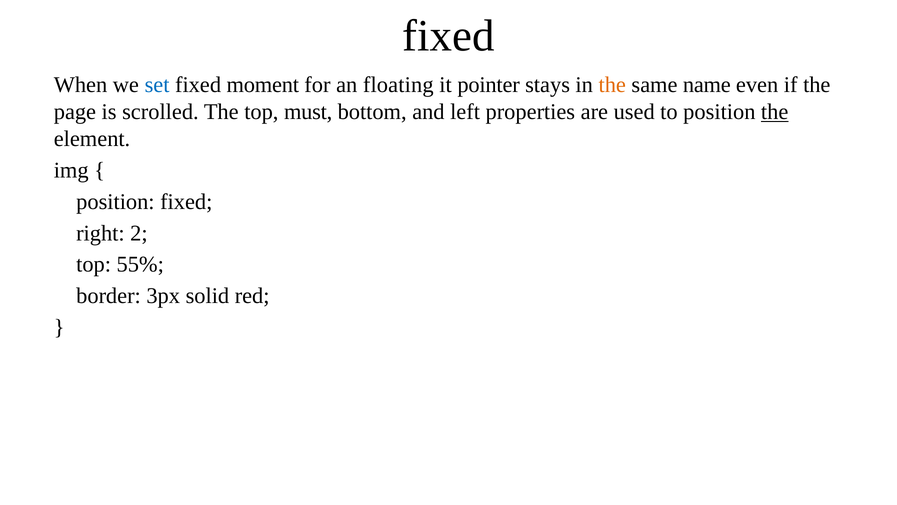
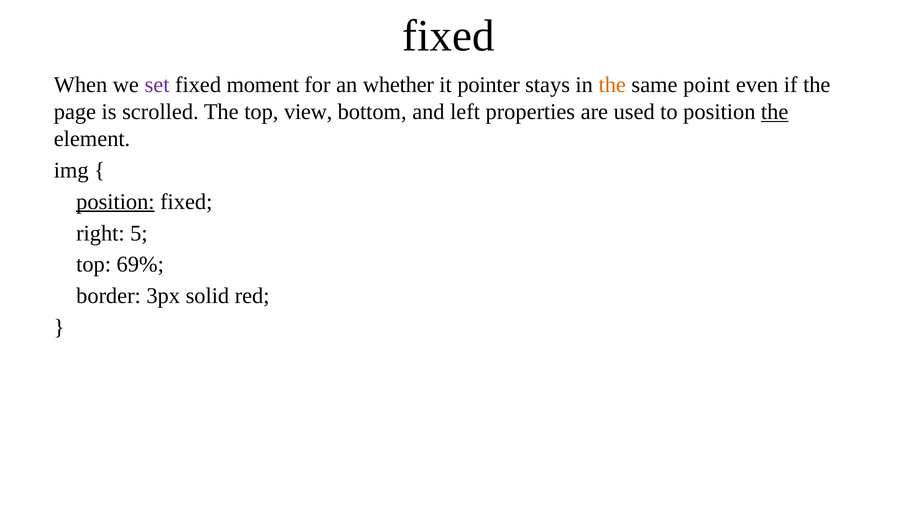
set colour: blue -> purple (157, 85)
floating: floating -> whether (398, 85)
name: name -> point (707, 85)
must: must -> view (308, 112)
position underline: none -> present (115, 202)
2: 2 -> 5 (139, 233)
55%: 55% -> 69% (140, 264)
